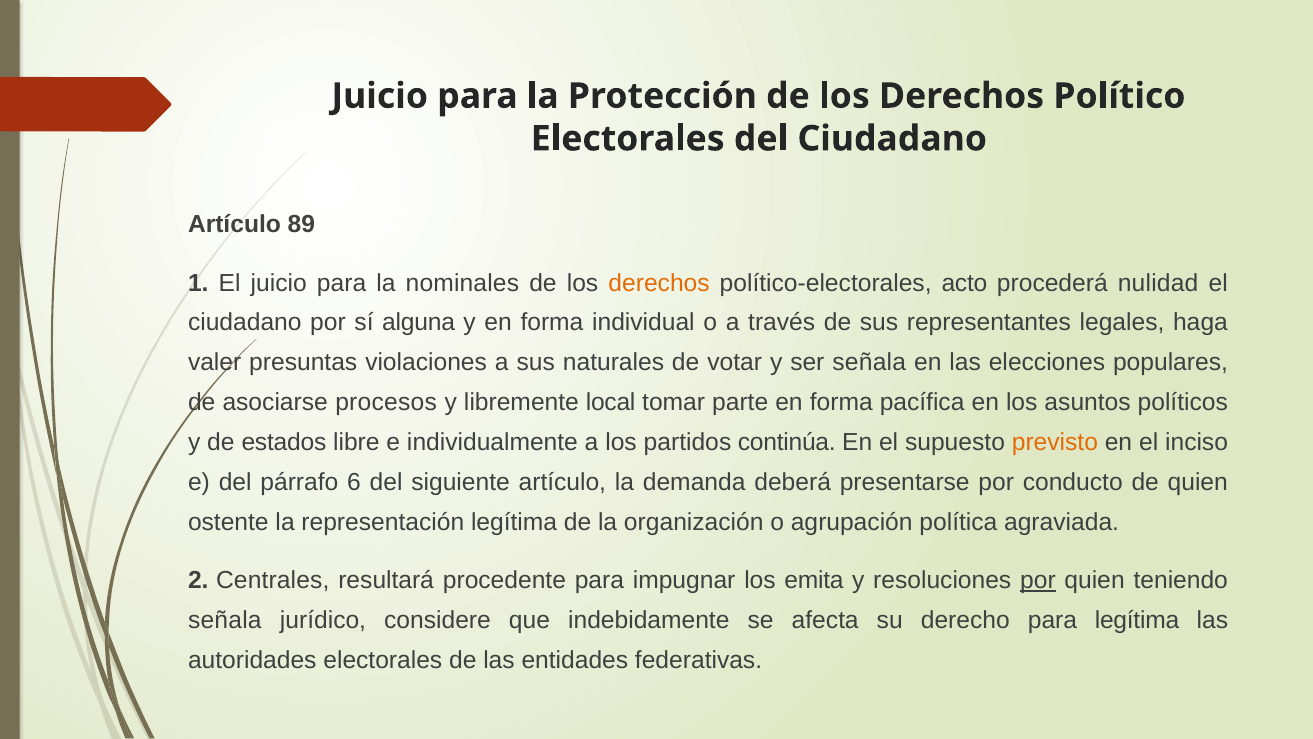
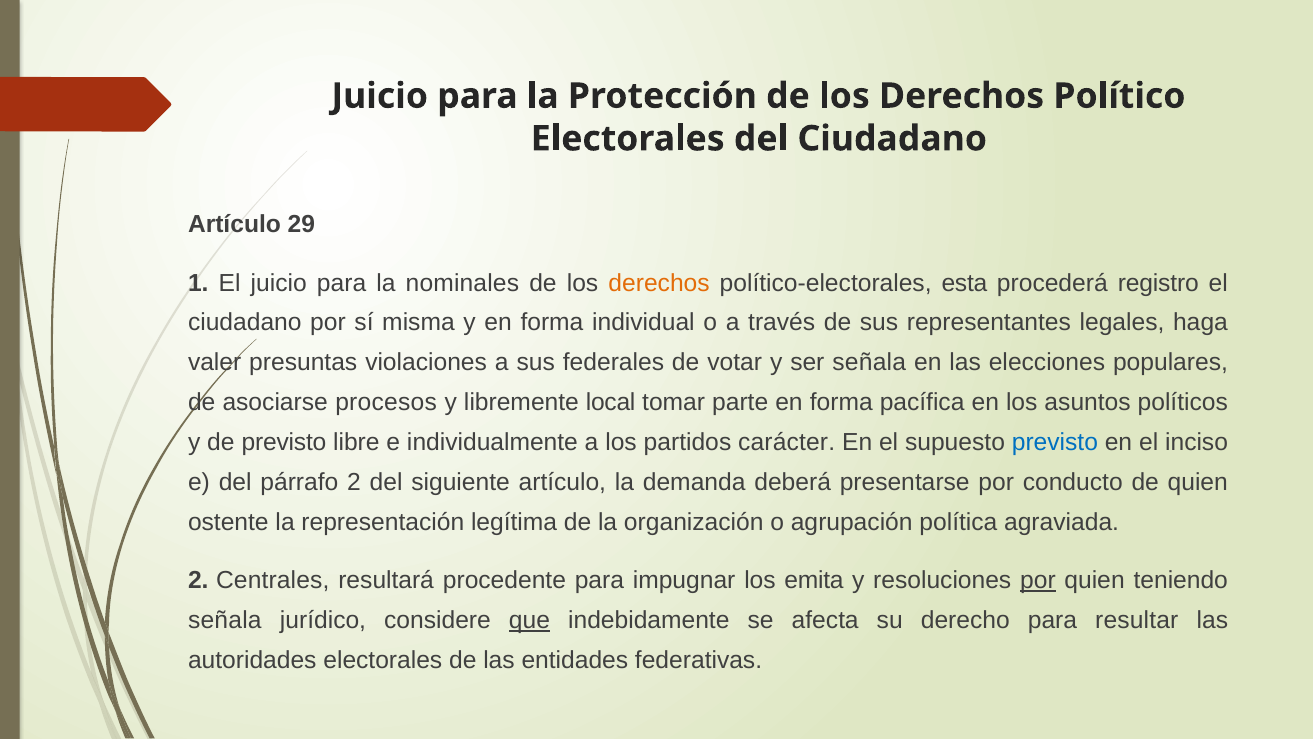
89: 89 -> 29 (301, 224)
acto: acto -> esta (964, 283)
nulidad: nulidad -> registro (1158, 283)
alguna: alguna -> misma (419, 323)
naturales: naturales -> federales (613, 362)
de estados: estados -> previsto (284, 442)
continúa: continúa -> carácter (787, 442)
previsto colour: orange -> blue (1055, 442)
párrafo 6: 6 -> 2 (354, 482)
que underline: none -> present (529, 620)
para legítima: legítima -> resultar (1137, 620)
